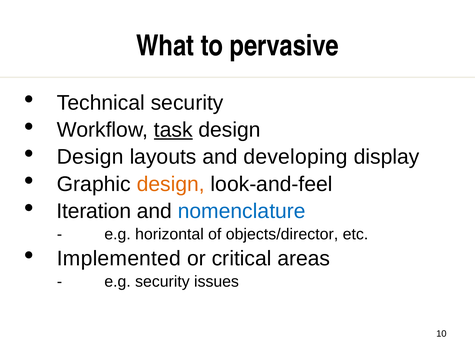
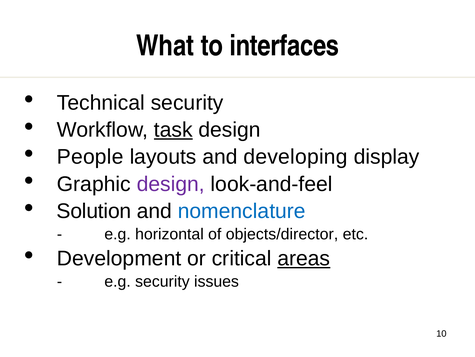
pervasive: pervasive -> interfaces (284, 46)
Design: Design -> People (90, 157)
design colour: orange -> purple (171, 184)
Iteration: Iteration -> Solution (94, 211)
Implemented: Implemented -> Development (119, 258)
areas underline: none -> present (304, 258)
